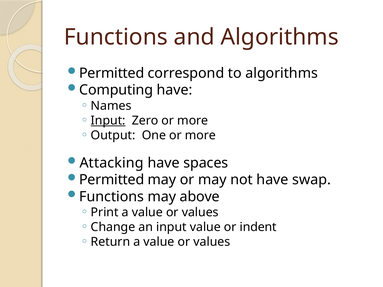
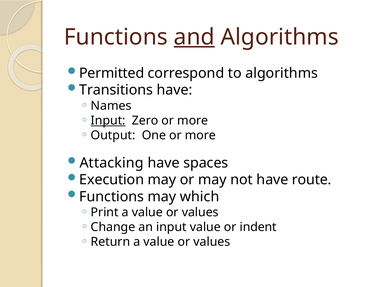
and underline: none -> present (194, 37)
Computing: Computing -> Transitions (116, 90)
Permitted: Permitted -> Execution (112, 180)
swap: swap -> route (312, 180)
above: above -> which (200, 197)
